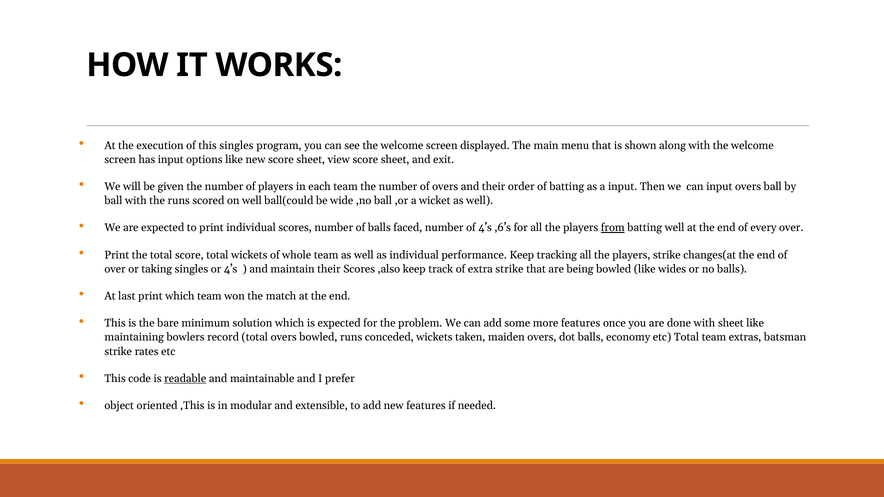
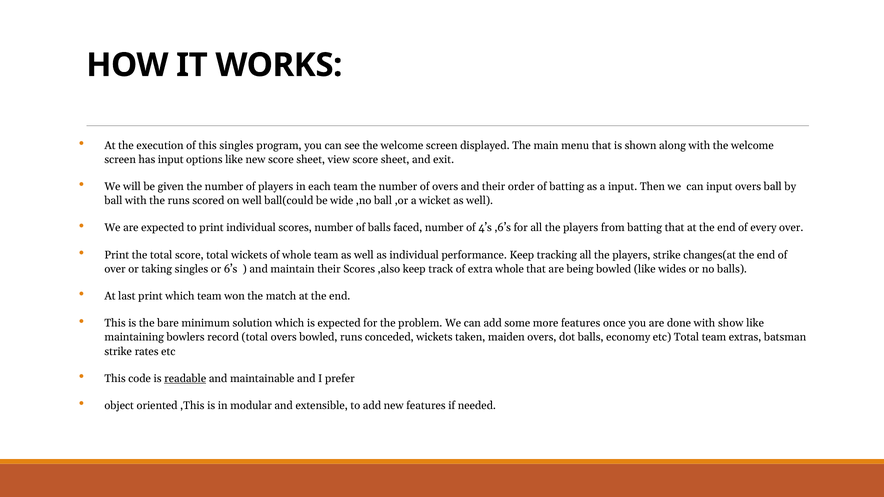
from underline: present -> none (613, 228)
batting well: well -> that (675, 228)
or 4’s: 4’s -> 6’s (231, 269)
extra strike: strike -> whole (510, 269)
with sheet: sheet -> show (731, 323)
